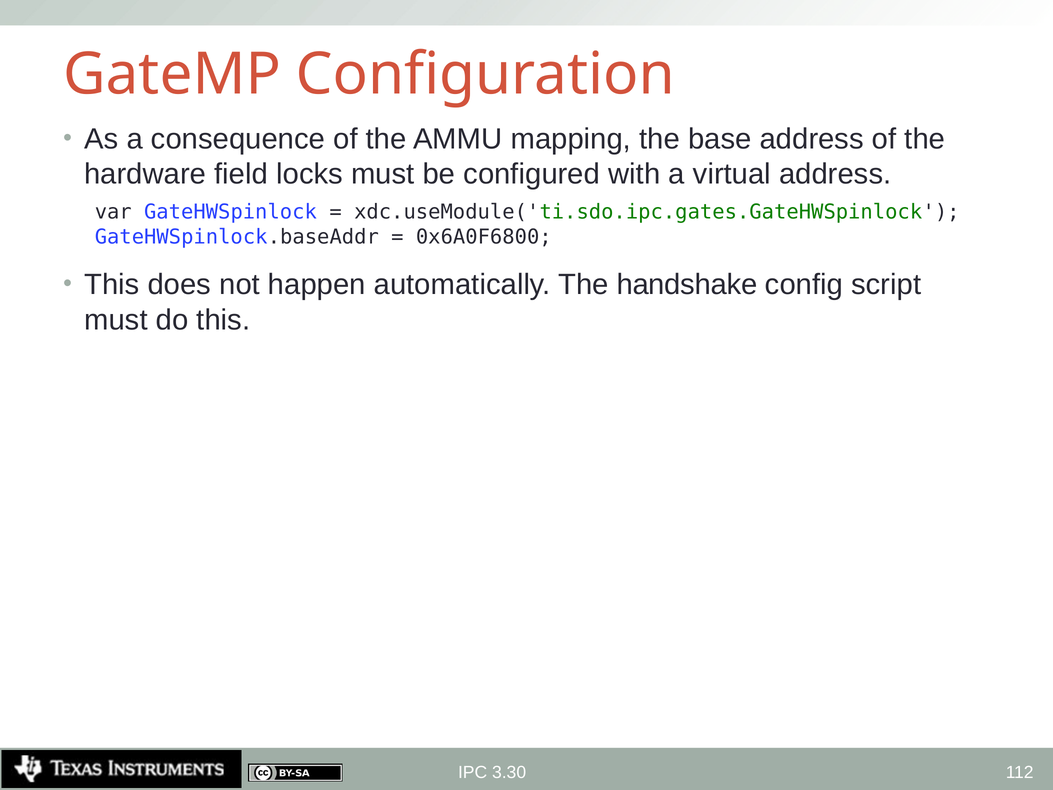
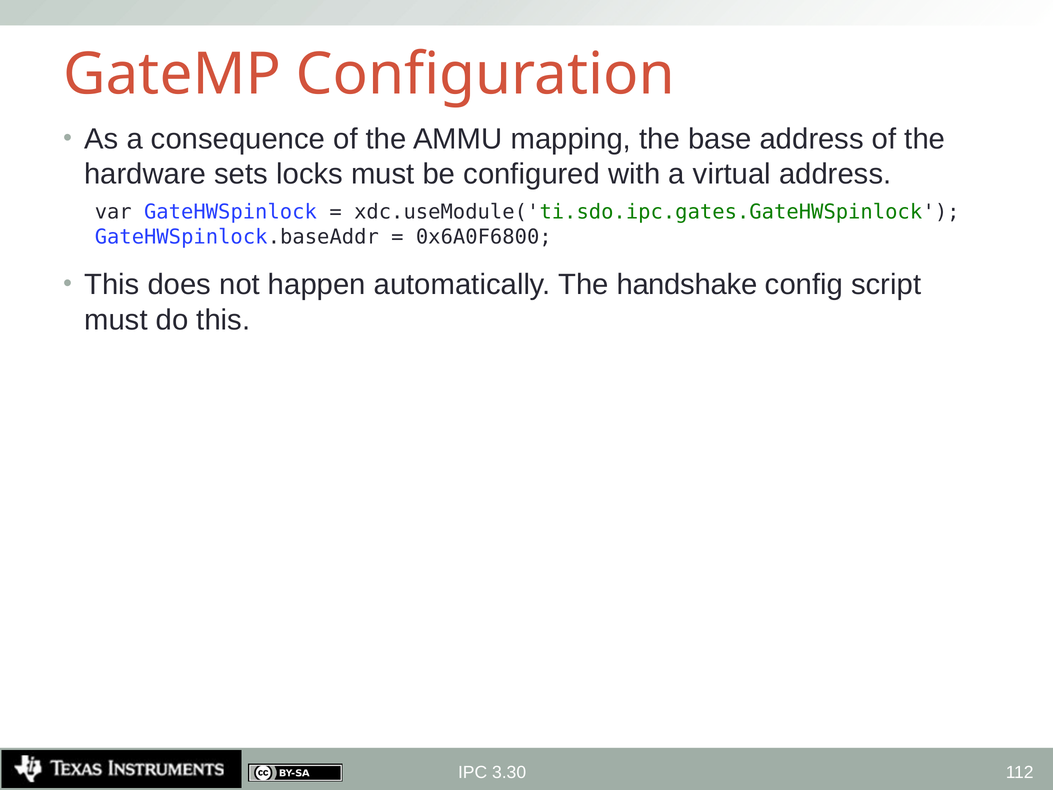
field: field -> sets (241, 174)
